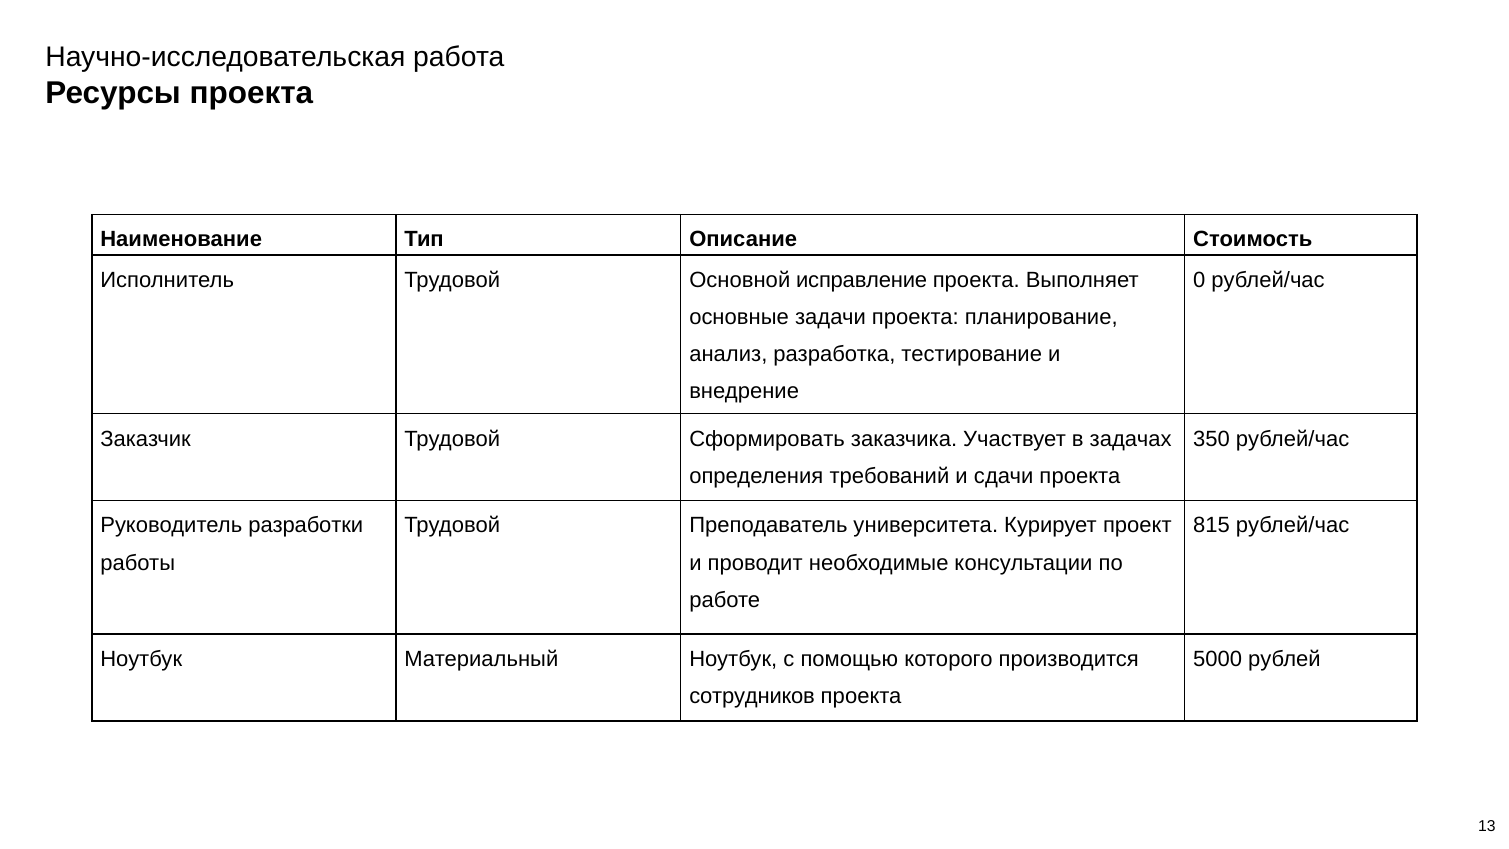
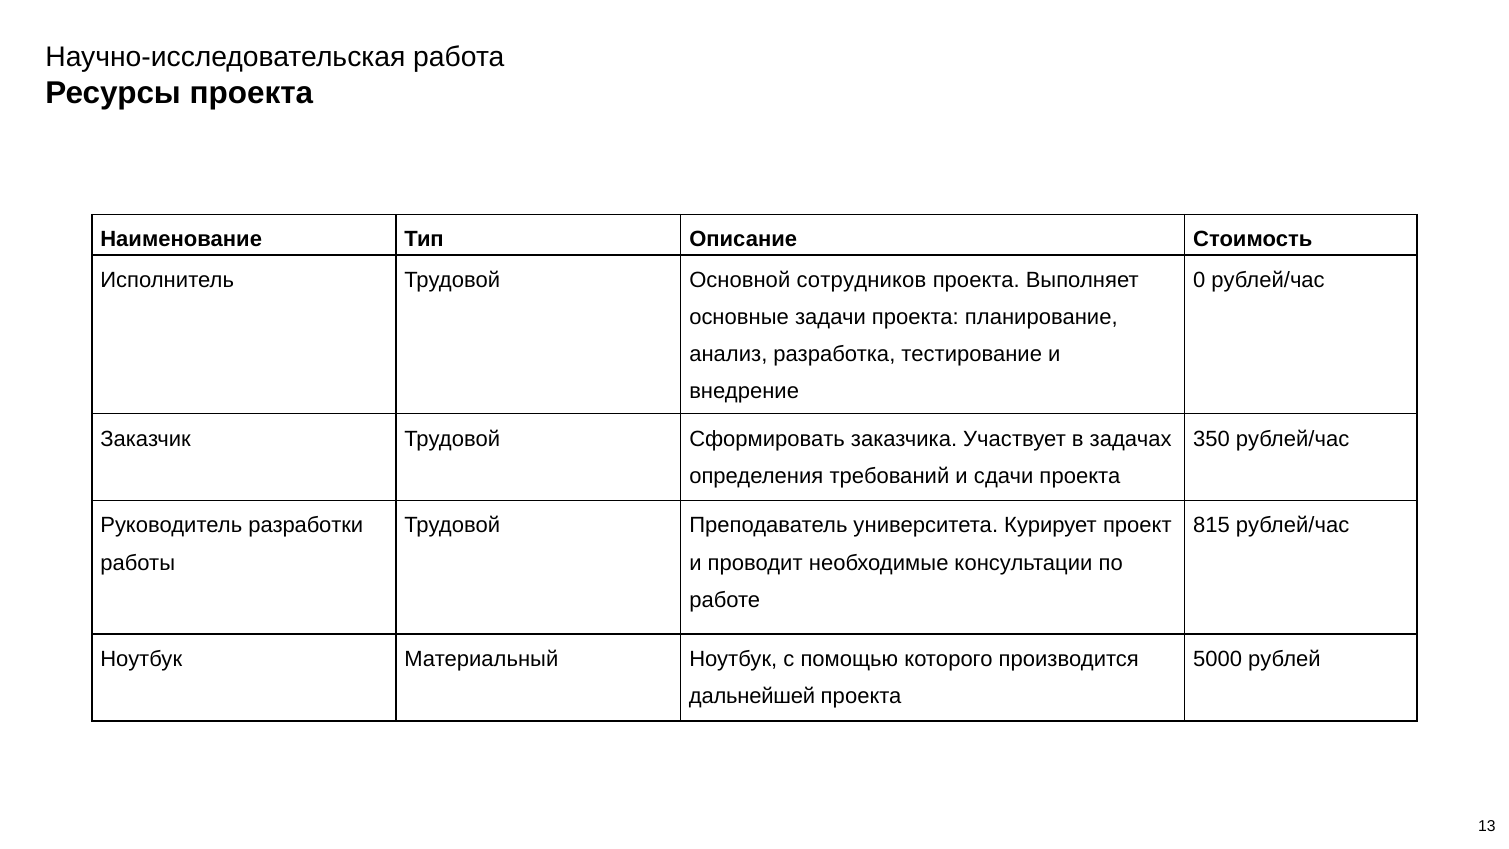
исправление: исправление -> сотрудников (861, 280)
сотрудников: сотрудников -> дальнейшей (752, 696)
